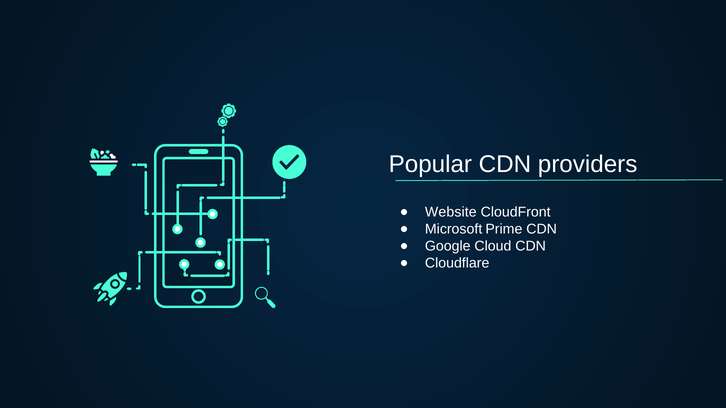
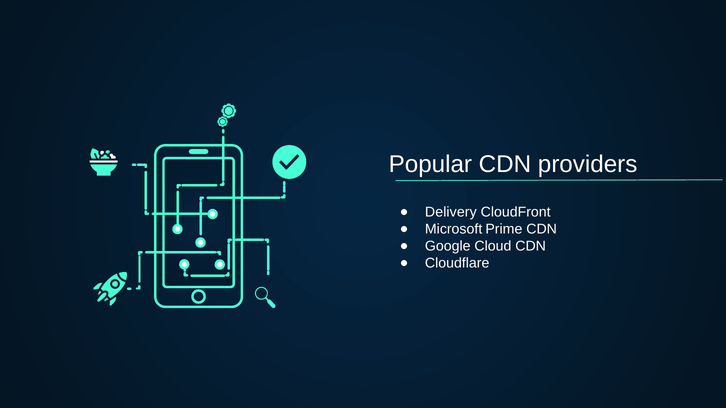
Website: Website -> Delivery (451, 213)
